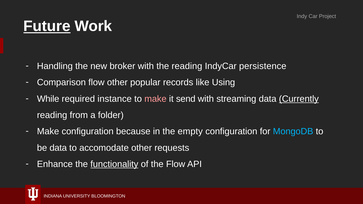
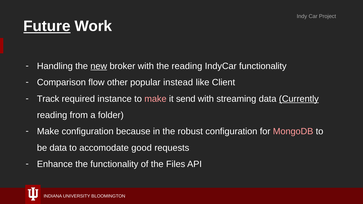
new underline: none -> present (99, 66)
IndyCar persistence: persistence -> functionality (263, 66)
records: records -> instead (178, 83)
Using: Using -> Client (224, 83)
While: While -> Track (48, 99)
empty: empty -> robust (190, 132)
MongoDB colour: light blue -> pink (293, 132)
accomodate other: other -> good (142, 148)
functionality underline: present -> none (114, 164)
the Flow: Flow -> Files (176, 164)
